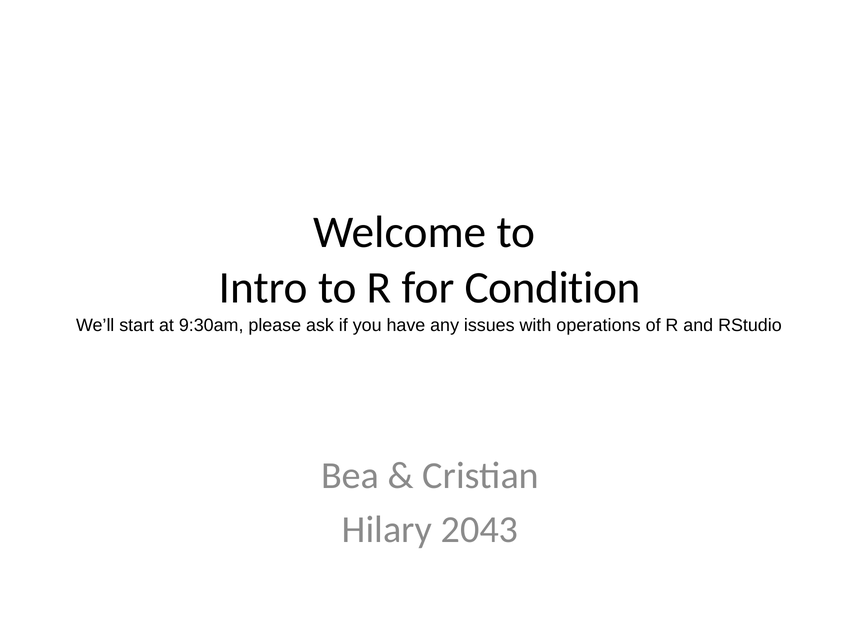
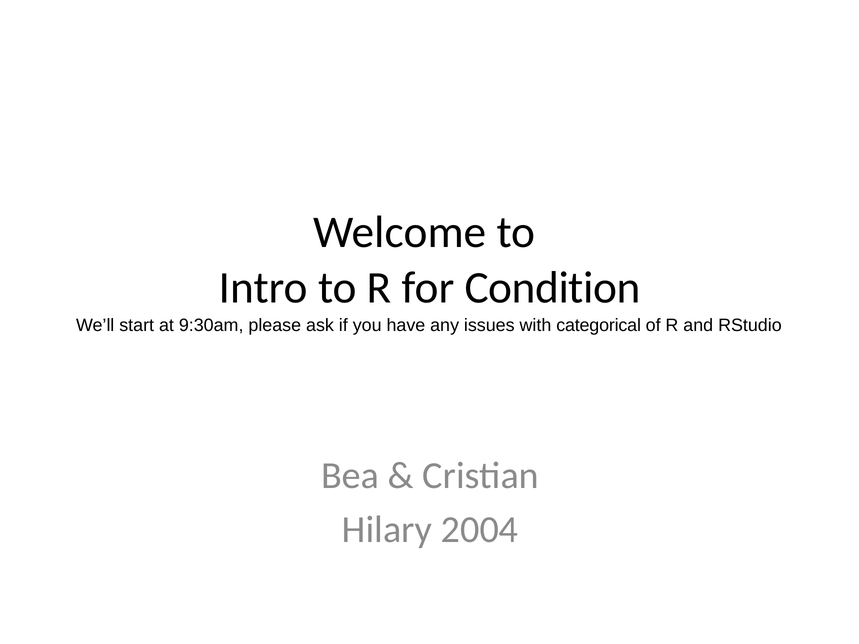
operations: operations -> categorical (599, 325)
2043: 2043 -> 2004 (479, 530)
